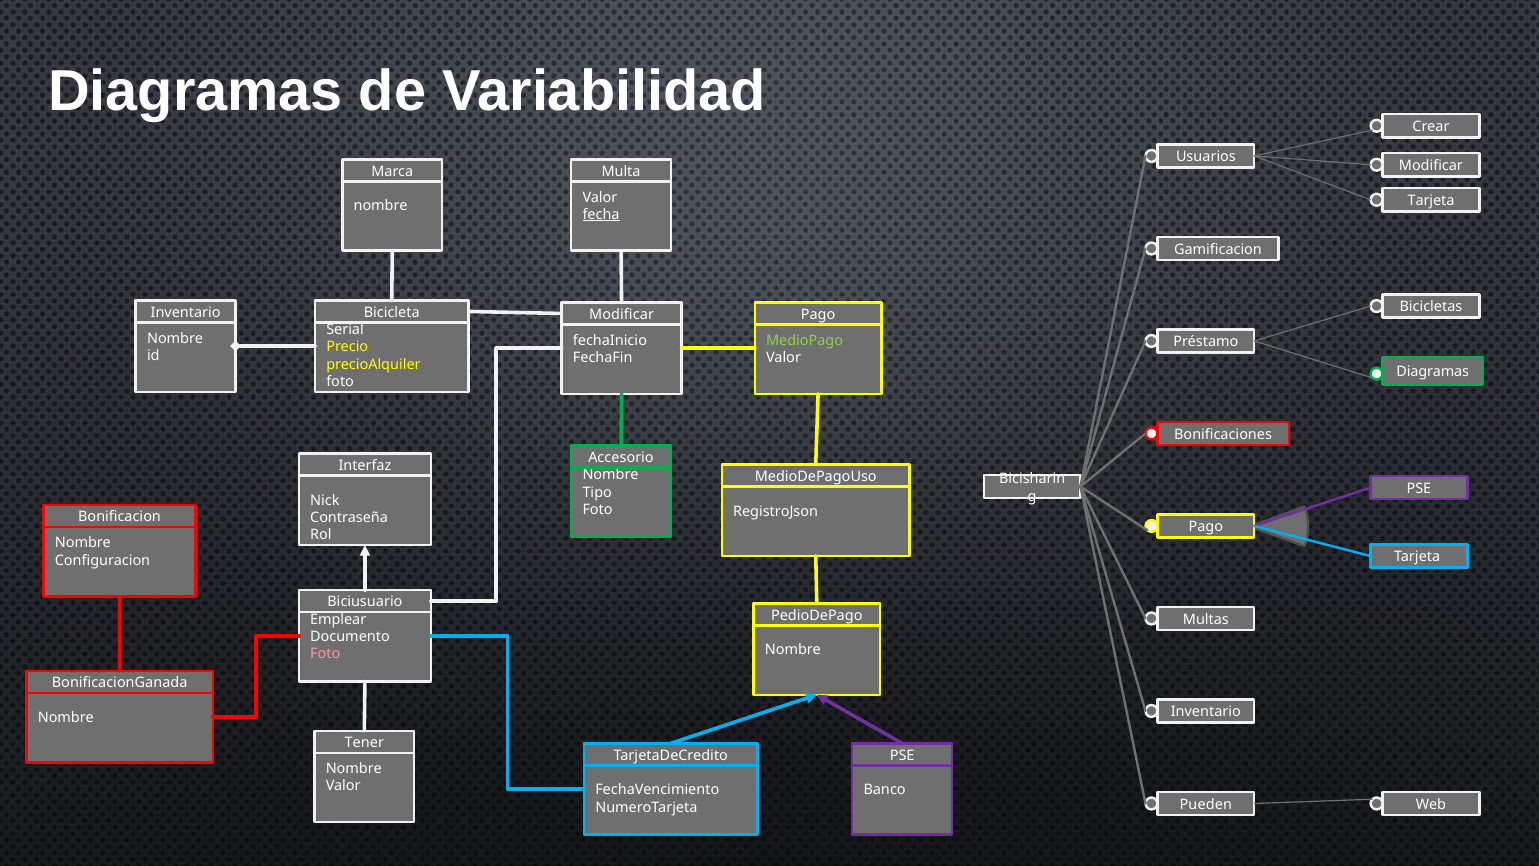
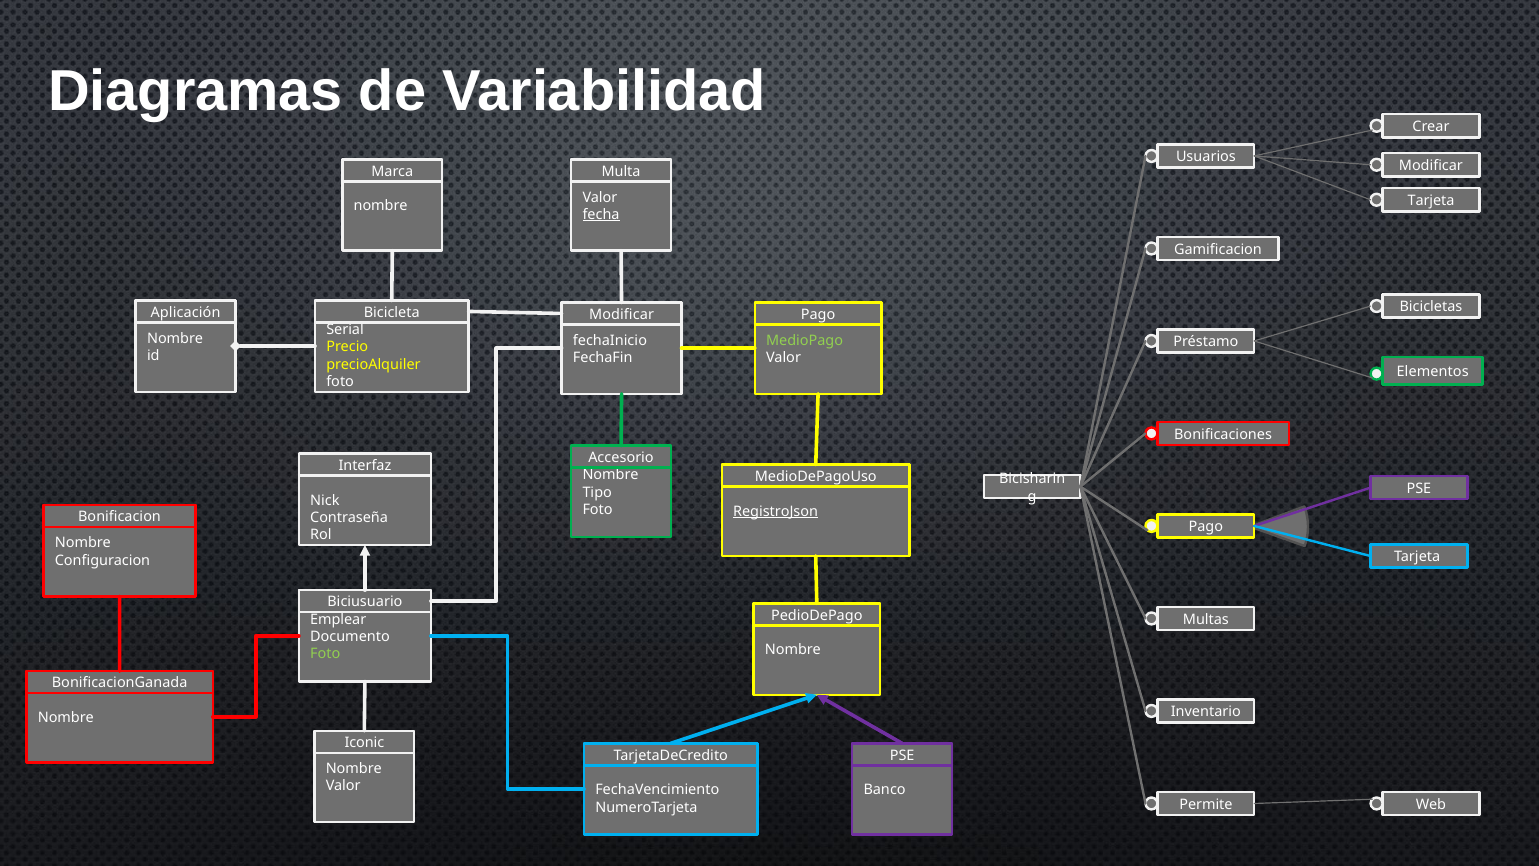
Inventario: Inventario -> Aplicación (186, 312)
Diagramas: Diagramas -> Elementos (1433, 372)
RegistroJson underline: none -> present (776, 511)
Foto colour: pink -> light green (325, 654)
Tener: Tener -> Iconic (364, 743)
Pueden: Pueden -> Permite (1206, 804)
